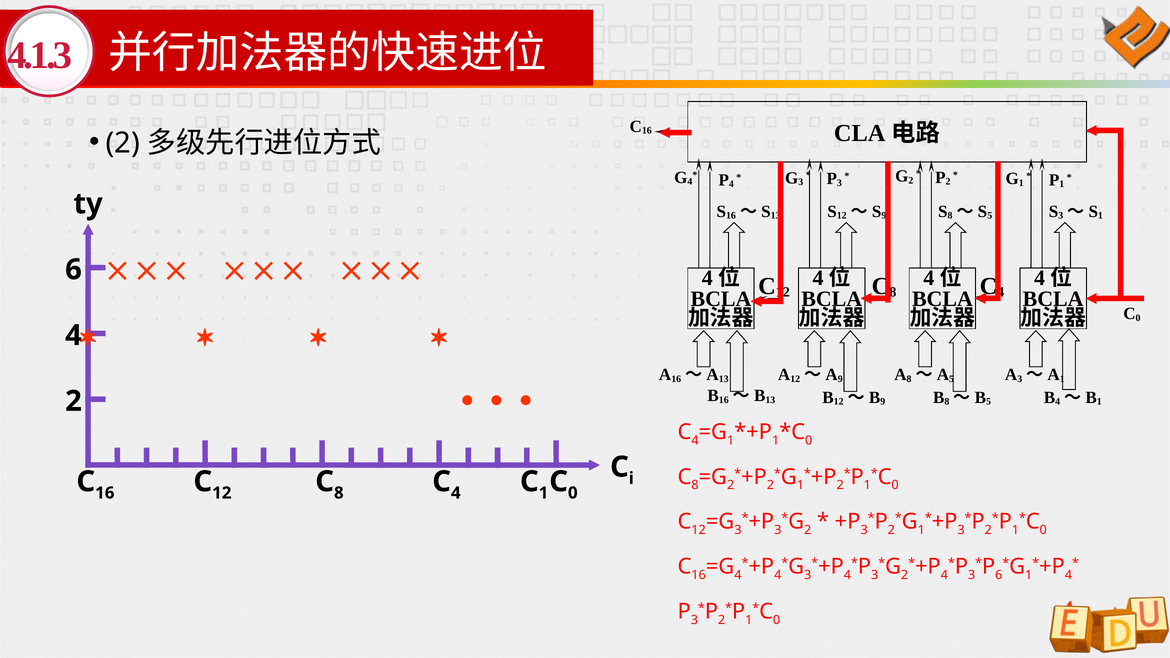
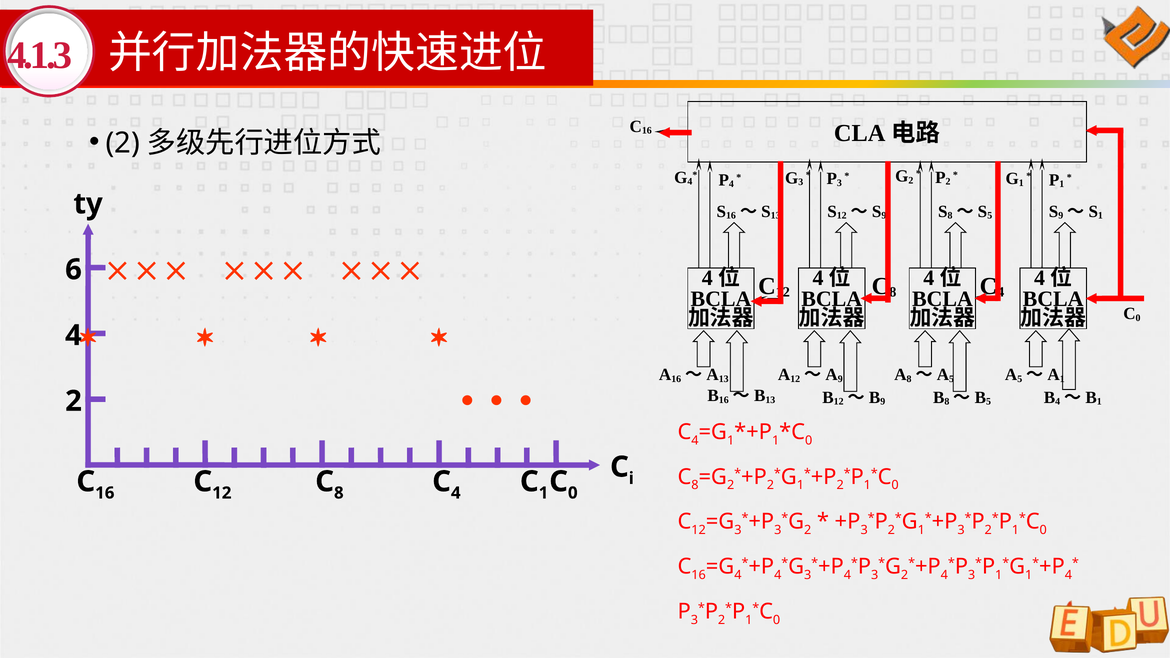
3: 3 -> 9 (1061, 216)
3: 3 -> 5 (1020, 379)
6: 6 -> 1 (999, 575)
